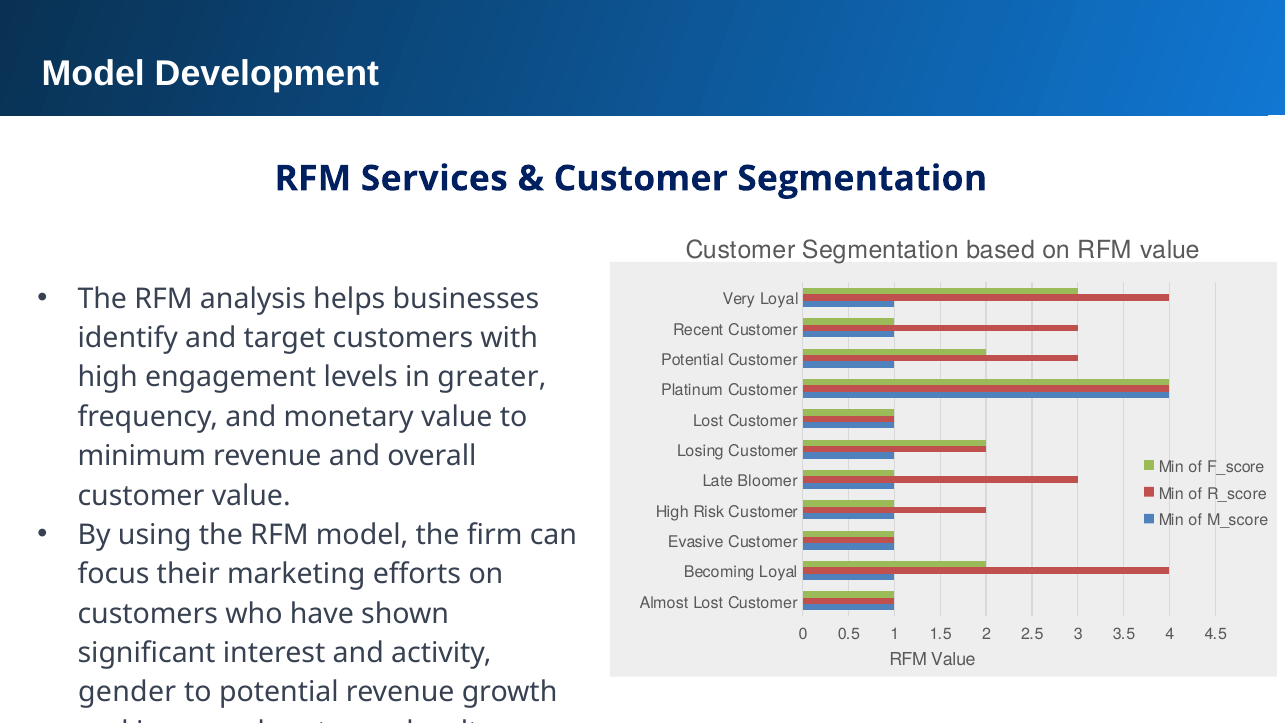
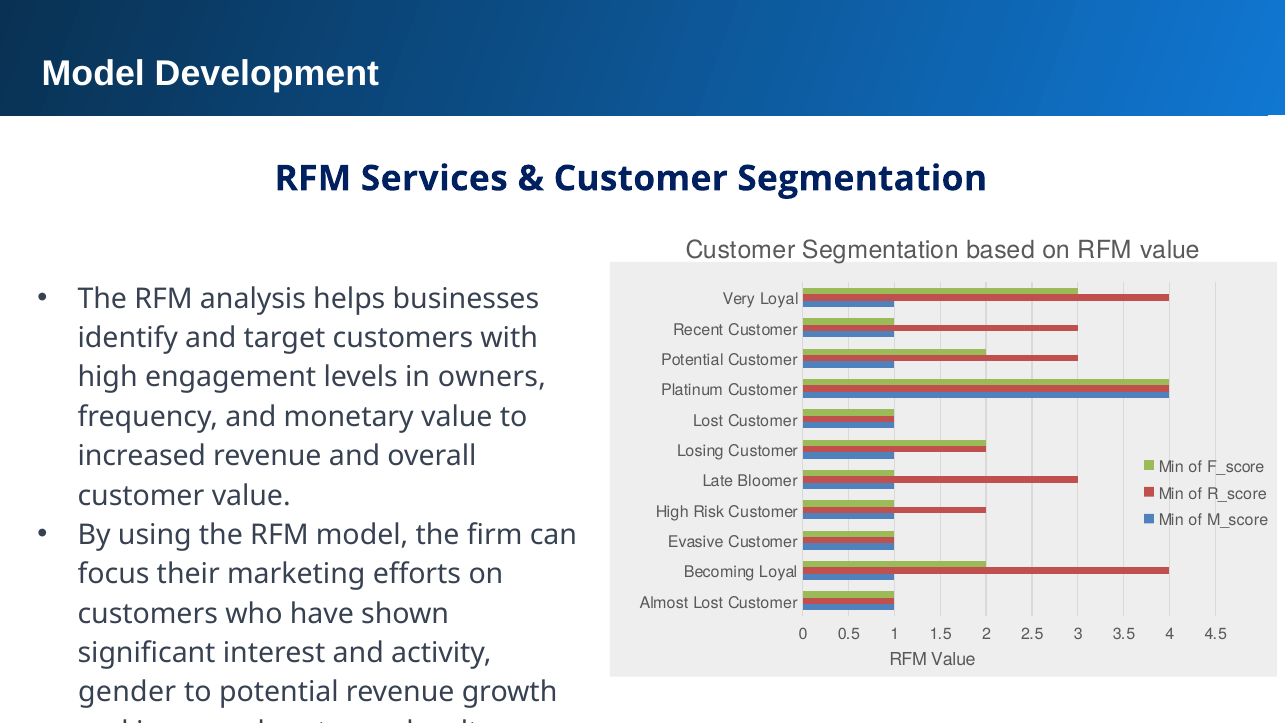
greater: greater -> owners (492, 377)
minimum: minimum -> increased (142, 456)
